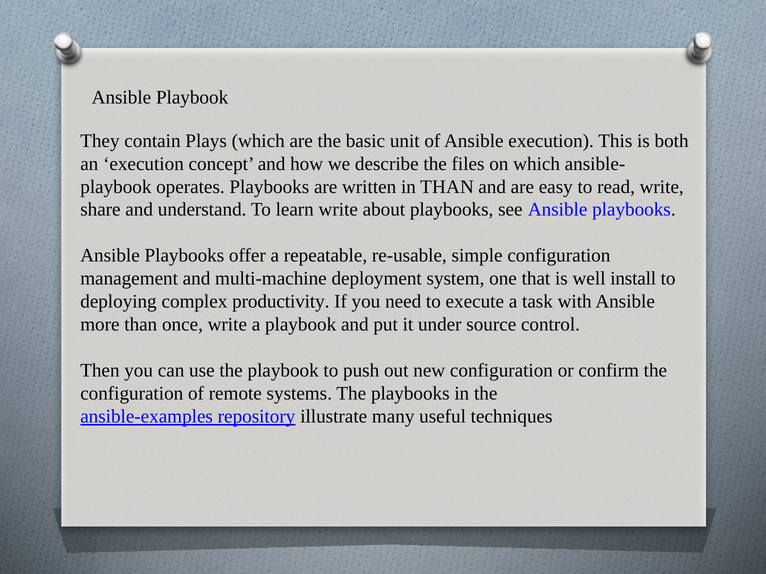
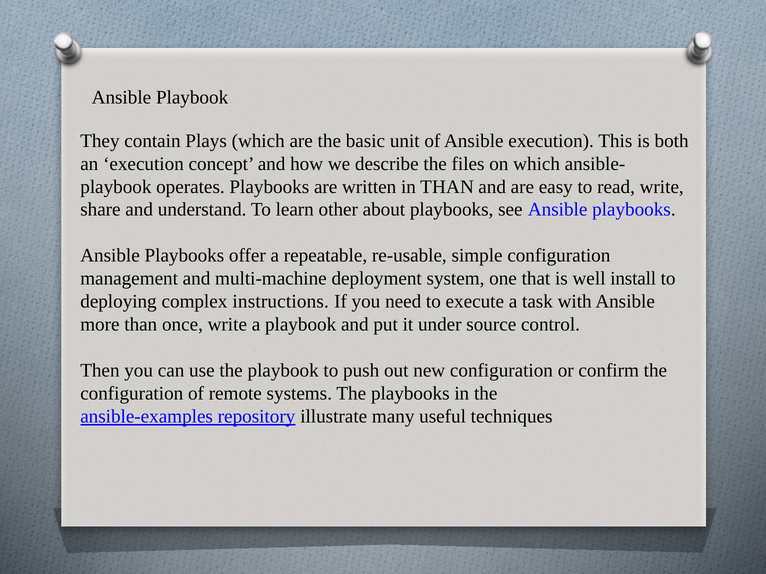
learn write: write -> other (338, 210)
productivity: productivity -> instructions (281, 302)
